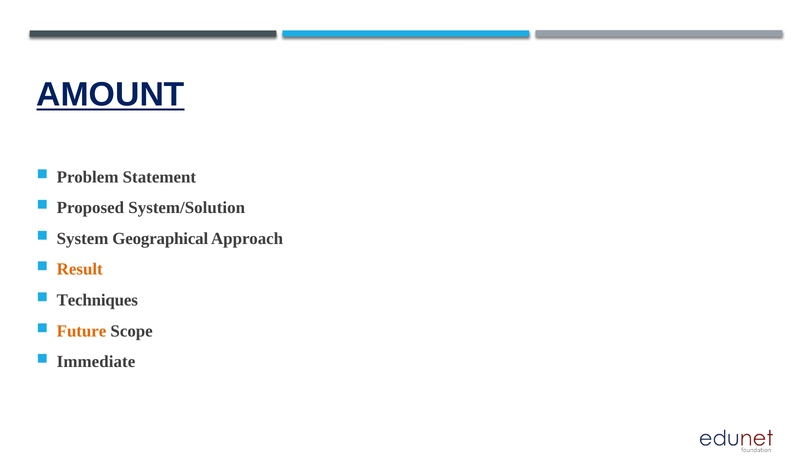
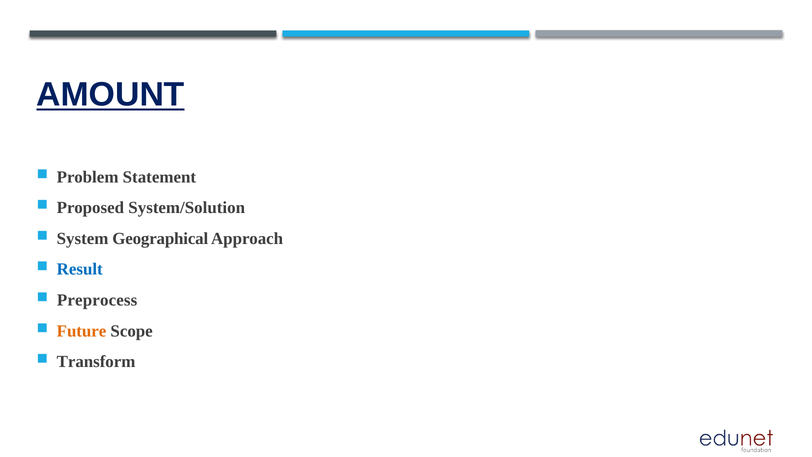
Result colour: orange -> blue (80, 269)
Techniques: Techniques -> Preprocess (97, 300)
Immediate: Immediate -> Transform (96, 362)
